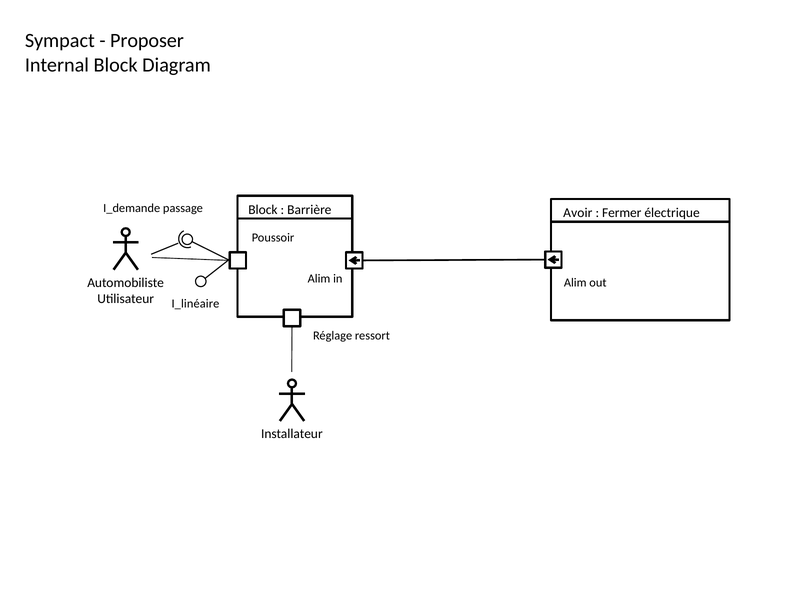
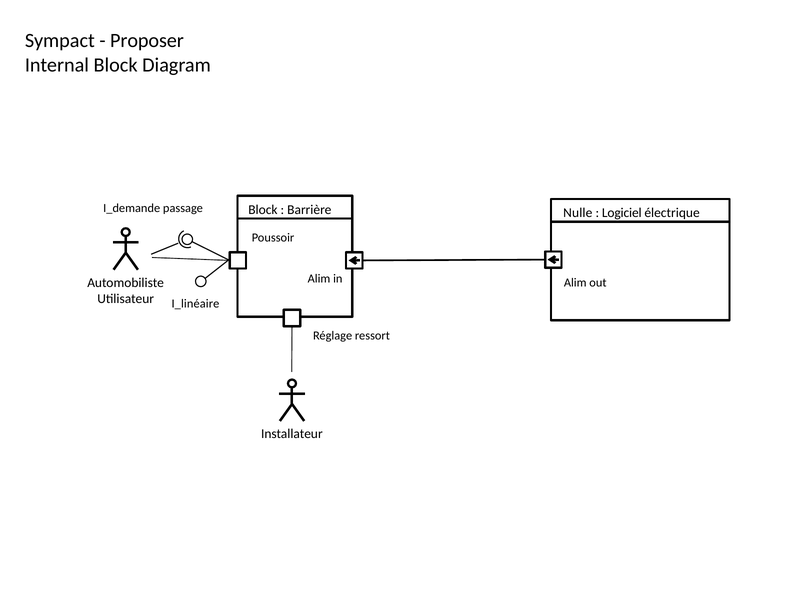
Avoir: Avoir -> Nulle (578, 213)
Fermer: Fermer -> Logiciel (622, 213)
